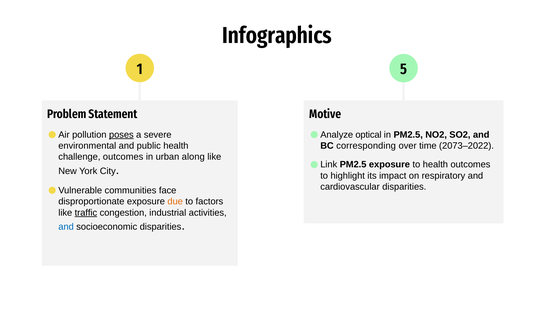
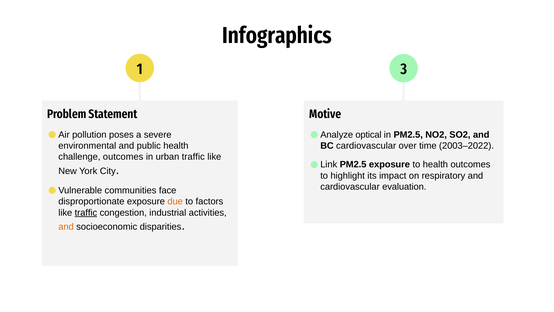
5: 5 -> 3 (404, 69)
poses underline: present -> none (121, 135)
BC corresponding: corresponding -> cardiovascular (366, 146)
2073–2022: 2073–2022 -> 2003–2022 (467, 146)
urban along: along -> traffic (193, 157)
cardiovascular disparities: disparities -> evaluation (404, 187)
and colour: blue -> orange (66, 227)
